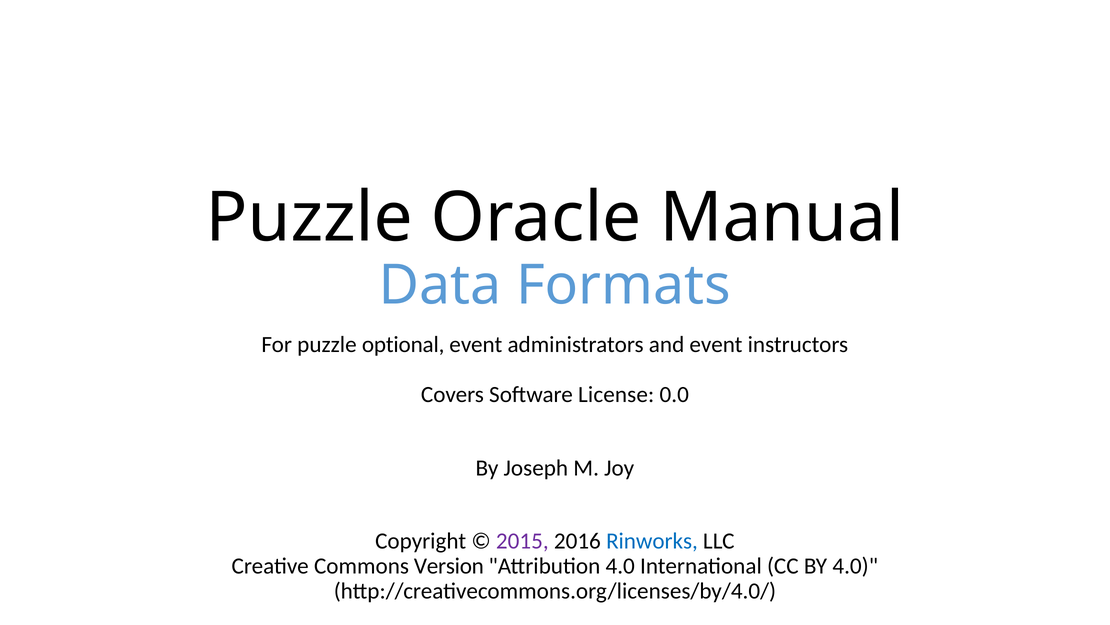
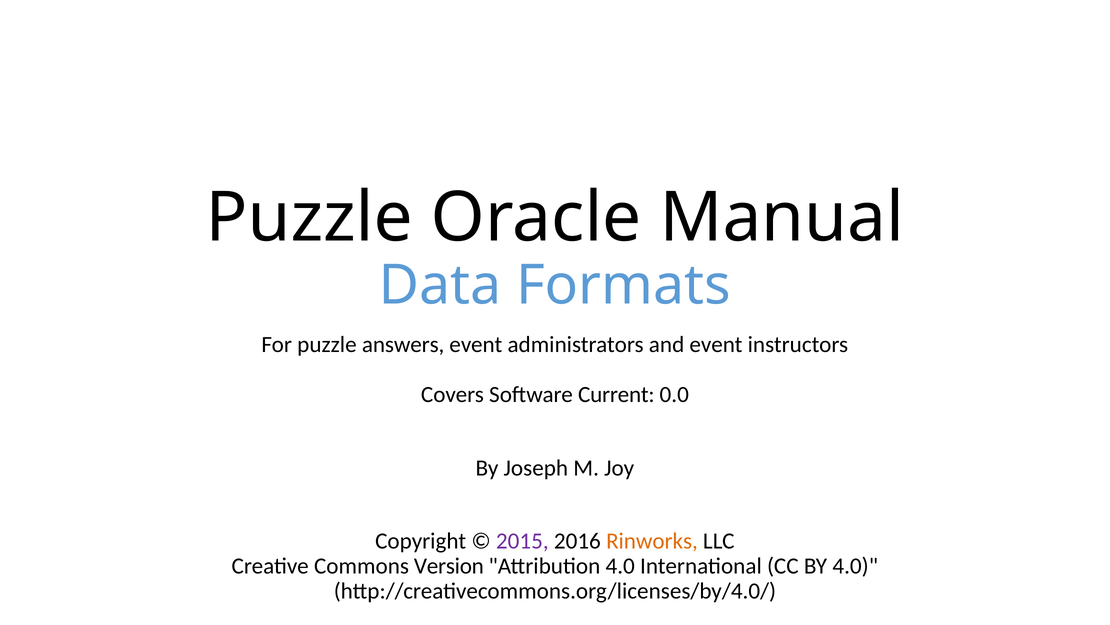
optional: optional -> answers (403, 344)
License: License -> Current (616, 394)
Rinworks colour: blue -> orange (652, 541)
